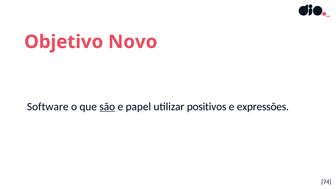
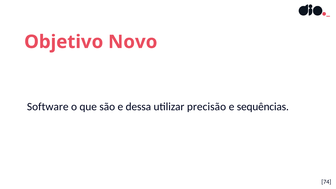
são underline: present -> none (107, 107)
papel: papel -> dessa (138, 107)
positivos: positivos -> precisão (207, 107)
expressões: expressões -> sequências (263, 107)
